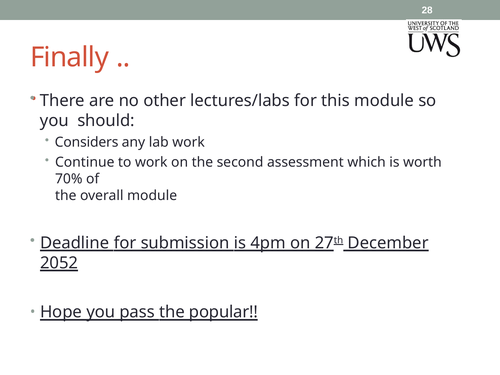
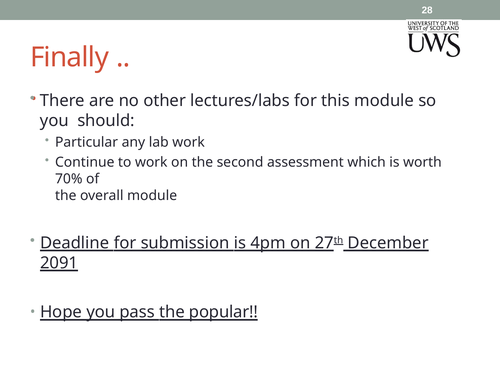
Considers: Considers -> Particular (87, 142)
2052: 2052 -> 2091 (59, 263)
